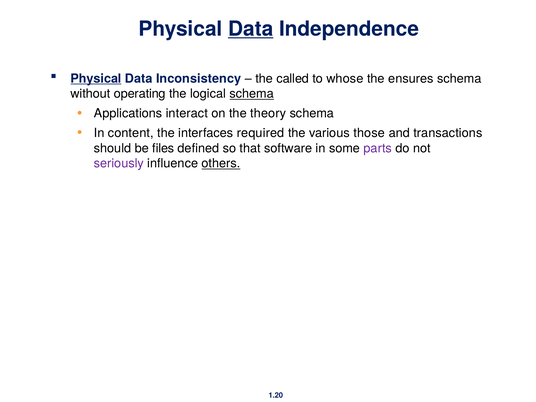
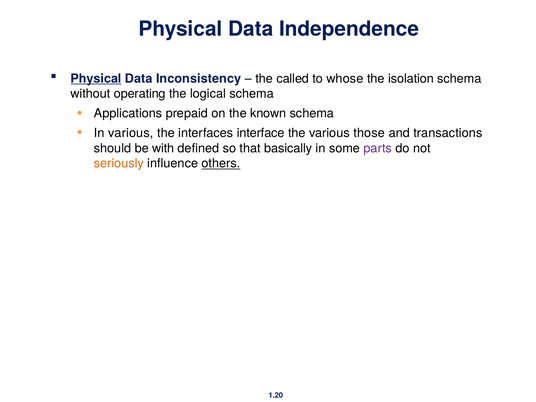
Data underline: present -> none (251, 29)
ensures: ensures -> isolation (411, 79)
schema underline: present -> none (252, 94)
interact: interact -> prepaid (187, 113)
theory: theory -> known (268, 113)
In content: content -> various (131, 133)
required: required -> interface (261, 133)
files: files -> with (163, 148)
software: software -> basically (288, 148)
seriously colour: purple -> orange (119, 163)
